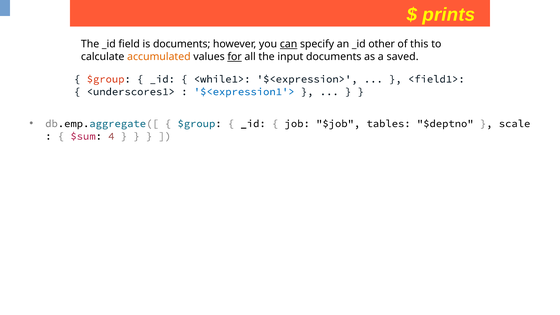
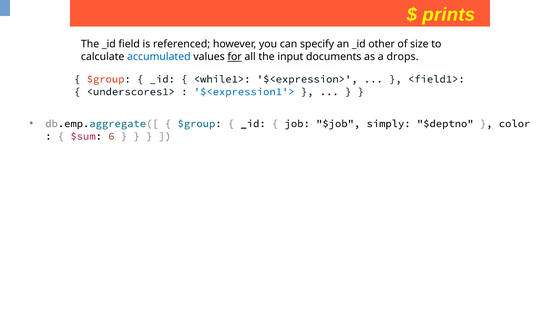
is documents: documents -> referenced (182, 44)
can underline: present -> none (289, 44)
this: this -> size (419, 44)
accumulated colour: orange -> blue (159, 57)
saved: saved -> drops (403, 57)
tables: tables -> simply (389, 124)
scale: scale -> color (515, 124)
4: 4 -> 6 (111, 136)
